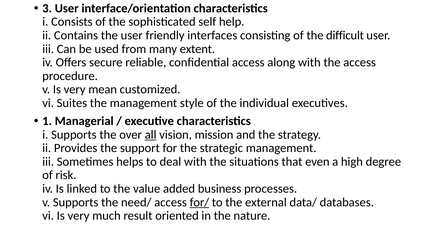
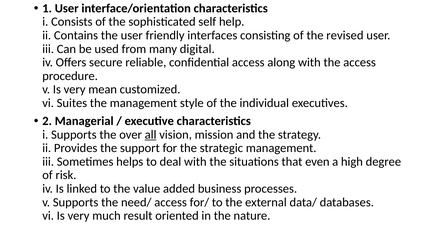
3: 3 -> 1 (47, 8)
difficult: difficult -> revised (345, 35)
extent: extent -> digital (197, 49)
1: 1 -> 2 (47, 121)
for/ underline: present -> none (199, 202)
